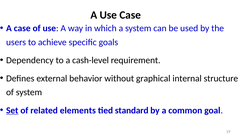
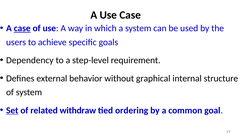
case underline: none -> present (22, 28)
cash-level: cash-level -> step-level (91, 60)
elements: elements -> withdraw (78, 110)
standard: standard -> ordering (132, 110)
